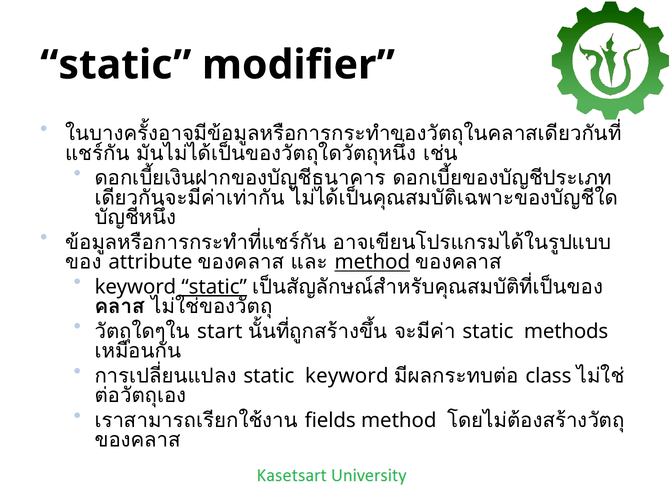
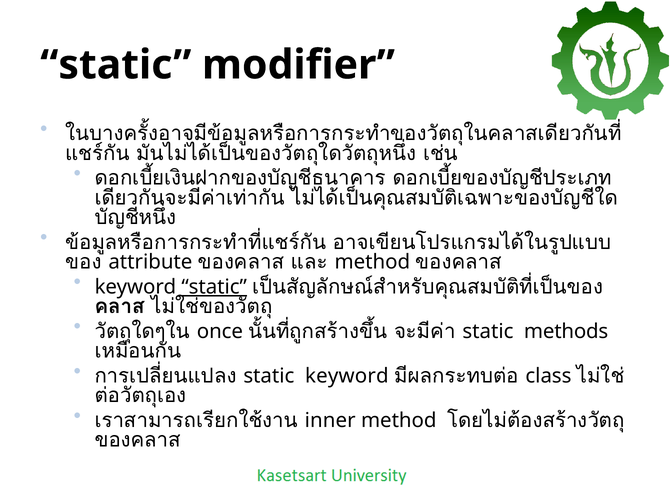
method underline: present -> none (372, 262)
start: start -> once (220, 331)
fields: fields -> inner (330, 420)
